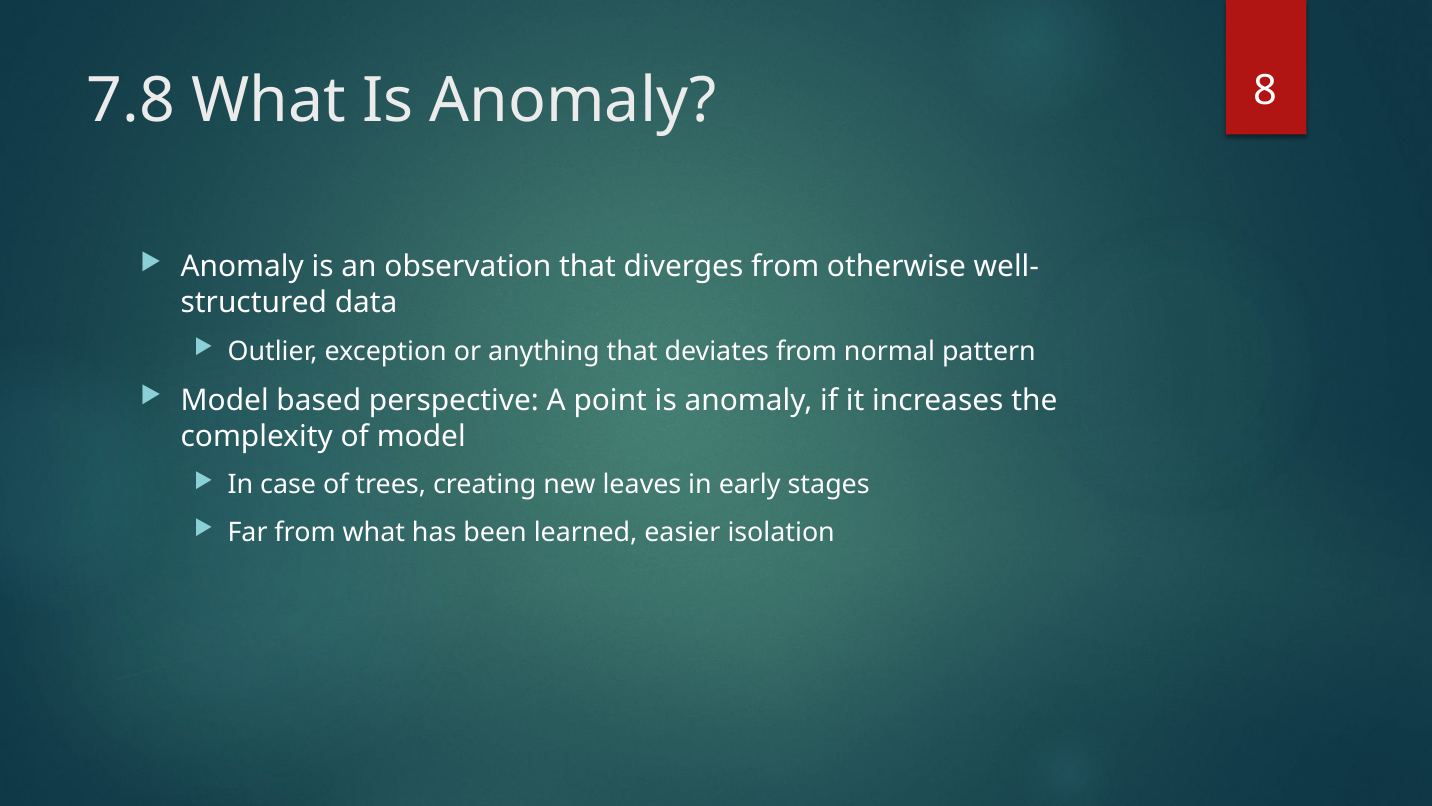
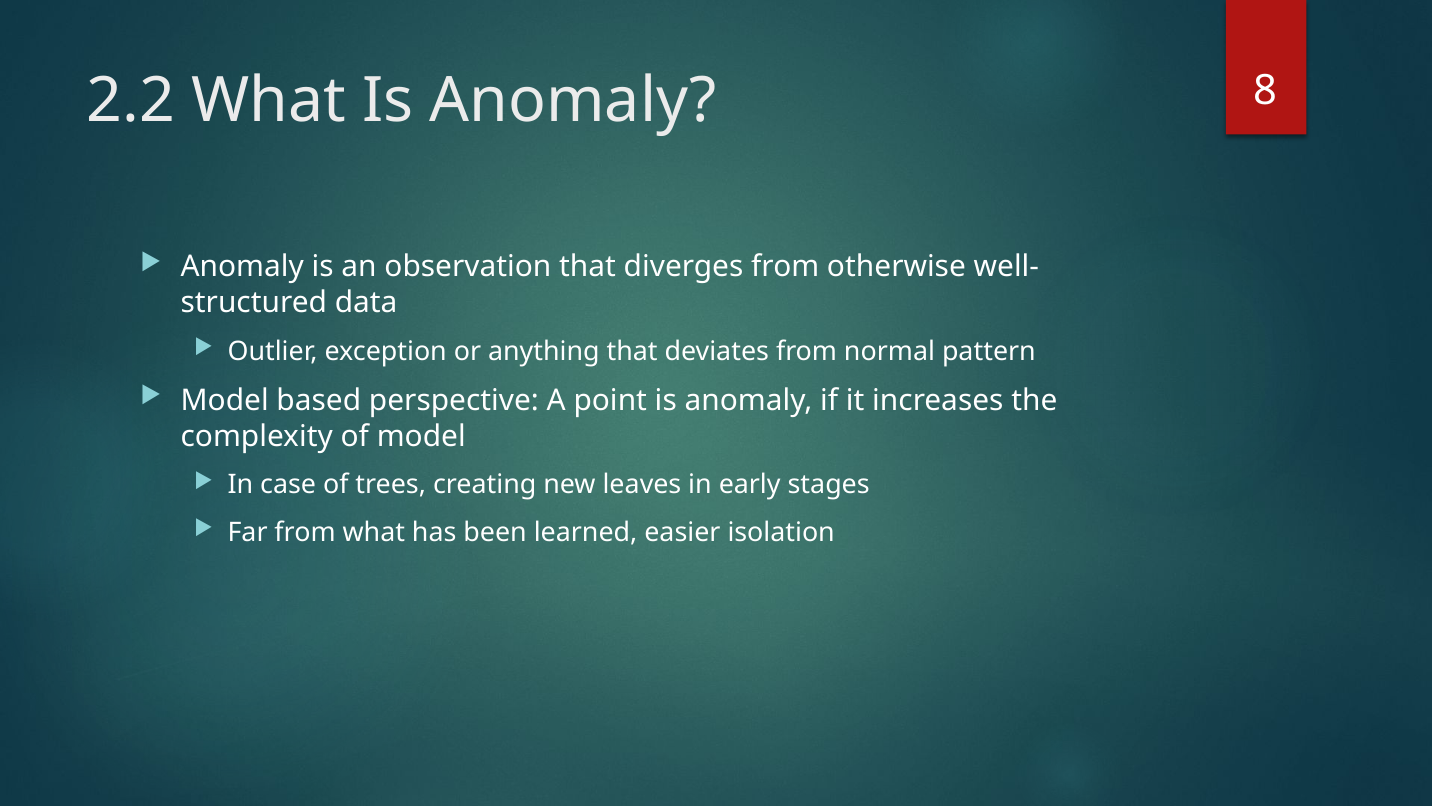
7.8: 7.8 -> 2.2 (131, 101)
